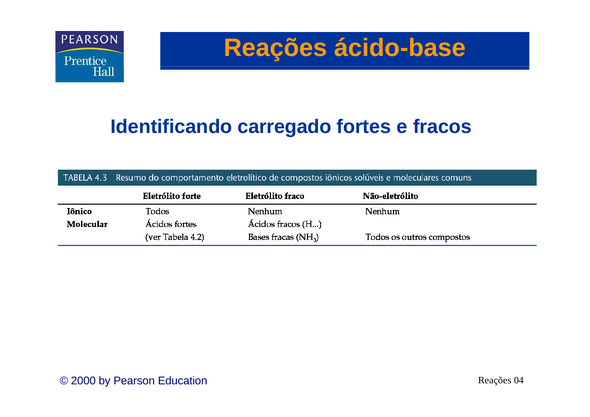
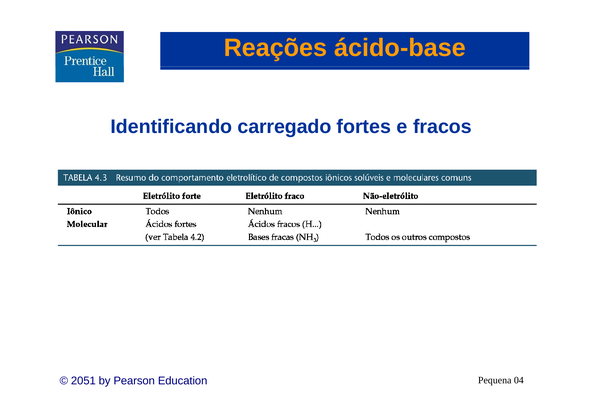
2000: 2000 -> 2051 (83, 381)
Education Reações: Reações -> Pequena (495, 381)
